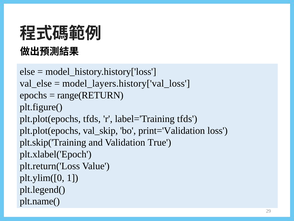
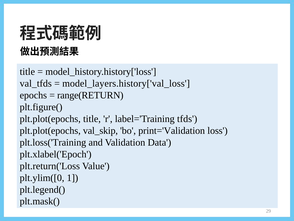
else: else -> title (27, 72)
val_else: val_else -> val_tfds (36, 83)
plt.plot(epochs tfds: tfds -> title (92, 119)
plt.skip('Training: plt.skip('Training -> plt.loss('Training (53, 142)
True: True -> Data (159, 142)
plt.name(: plt.name( -> plt.mask( (40, 201)
